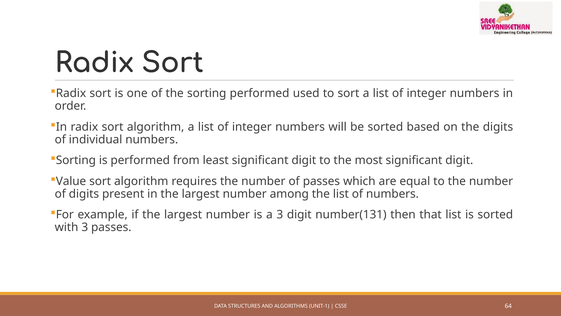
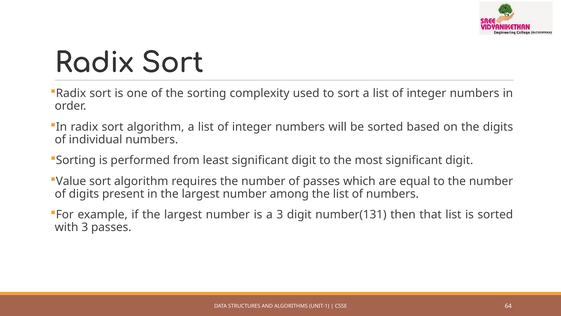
sorting performed: performed -> complexity (260, 93)
